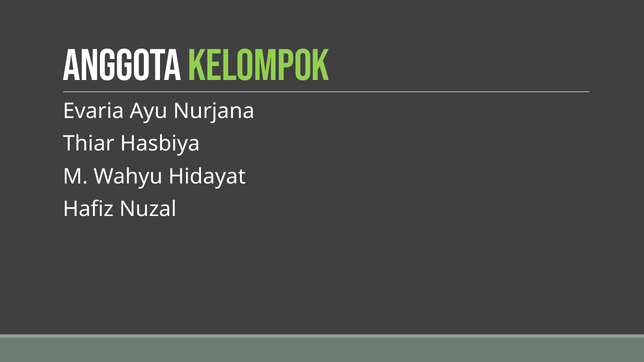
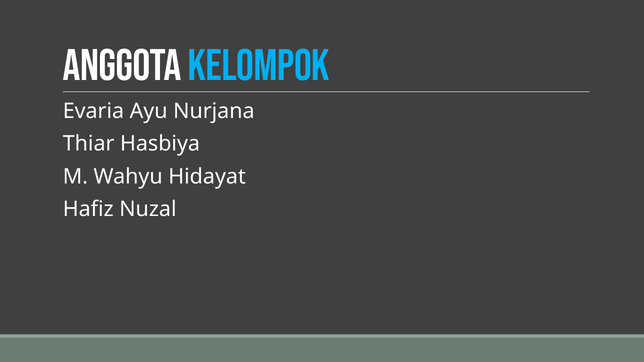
kelompok colour: light green -> light blue (259, 66)
